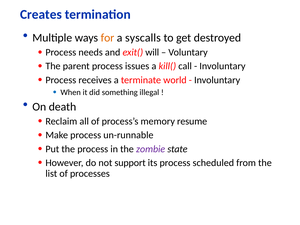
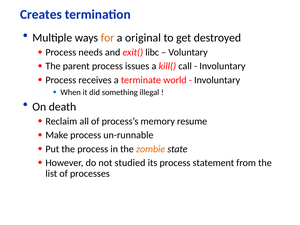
syscalls: syscalls -> original (143, 38)
will: will -> libc (152, 52)
zombie colour: purple -> orange (151, 149)
support: support -> studied (130, 163)
scheduled: scheduled -> statement (213, 163)
